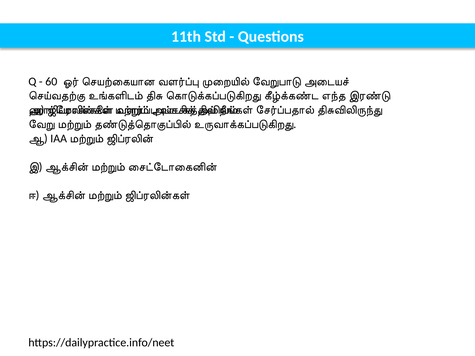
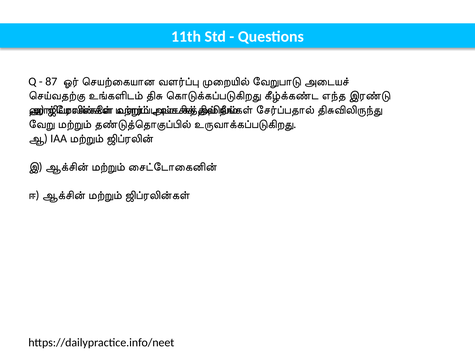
60: 60 -> 87 (51, 82)
